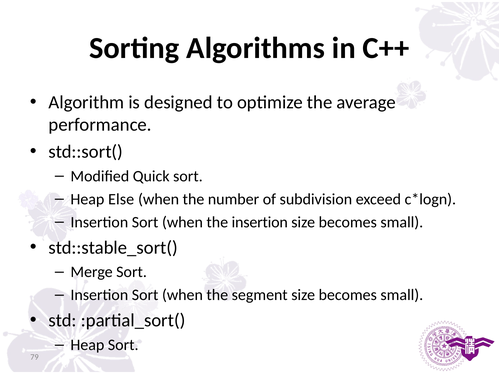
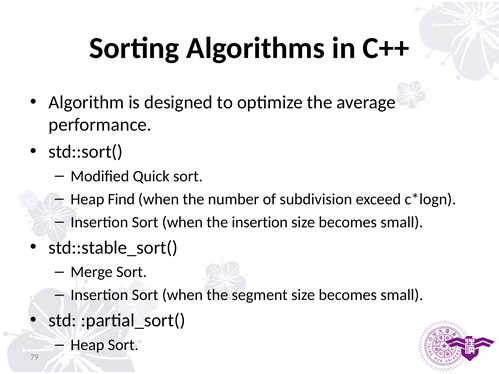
Else: Else -> Find (121, 199)
